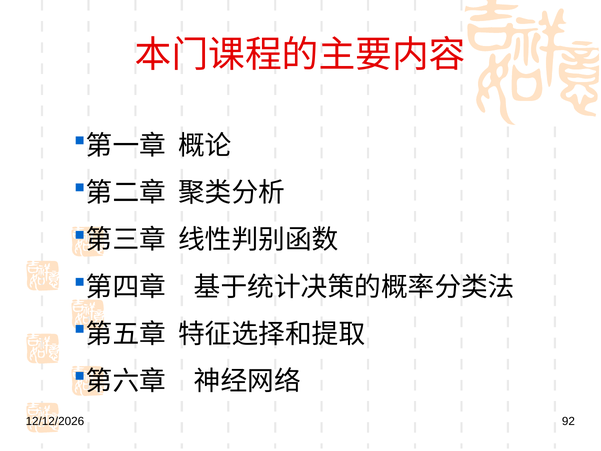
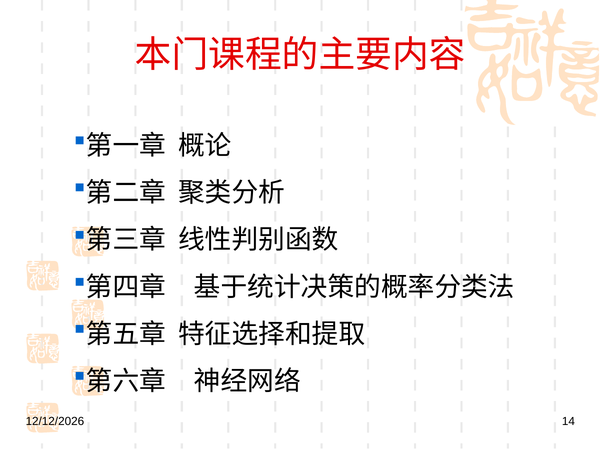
92: 92 -> 14 (568, 421)
